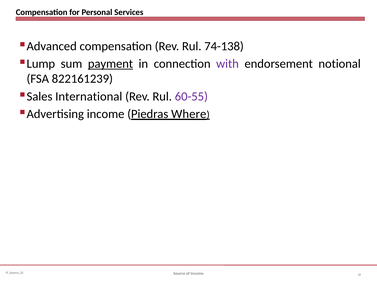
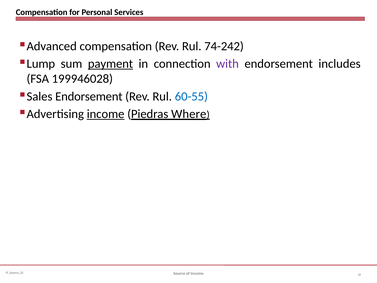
74-138: 74-138 -> 74-242 (224, 46)
notional: notional -> includes (340, 64)
822161239: 822161239 -> 199946028 (82, 79)
International: International -> Endorsement (89, 96)
60-55 colour: purple -> blue (191, 96)
income underline: none -> present (106, 114)
